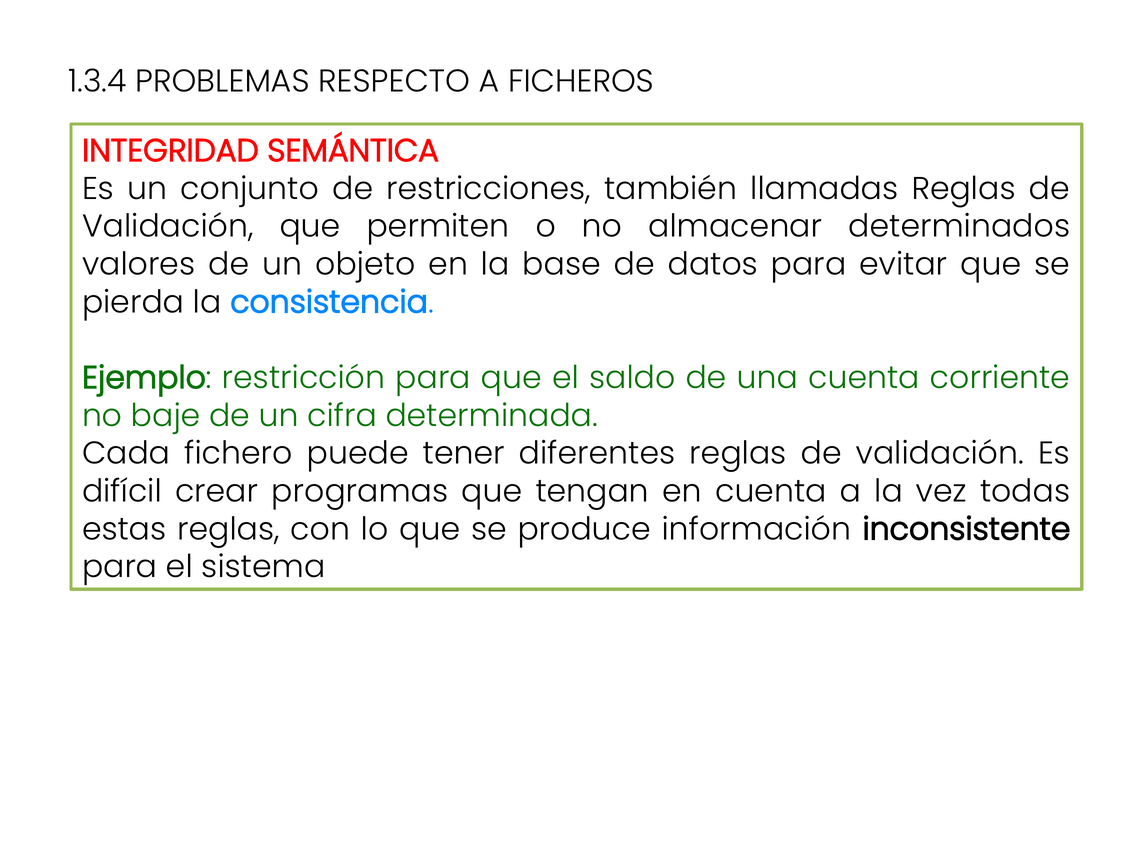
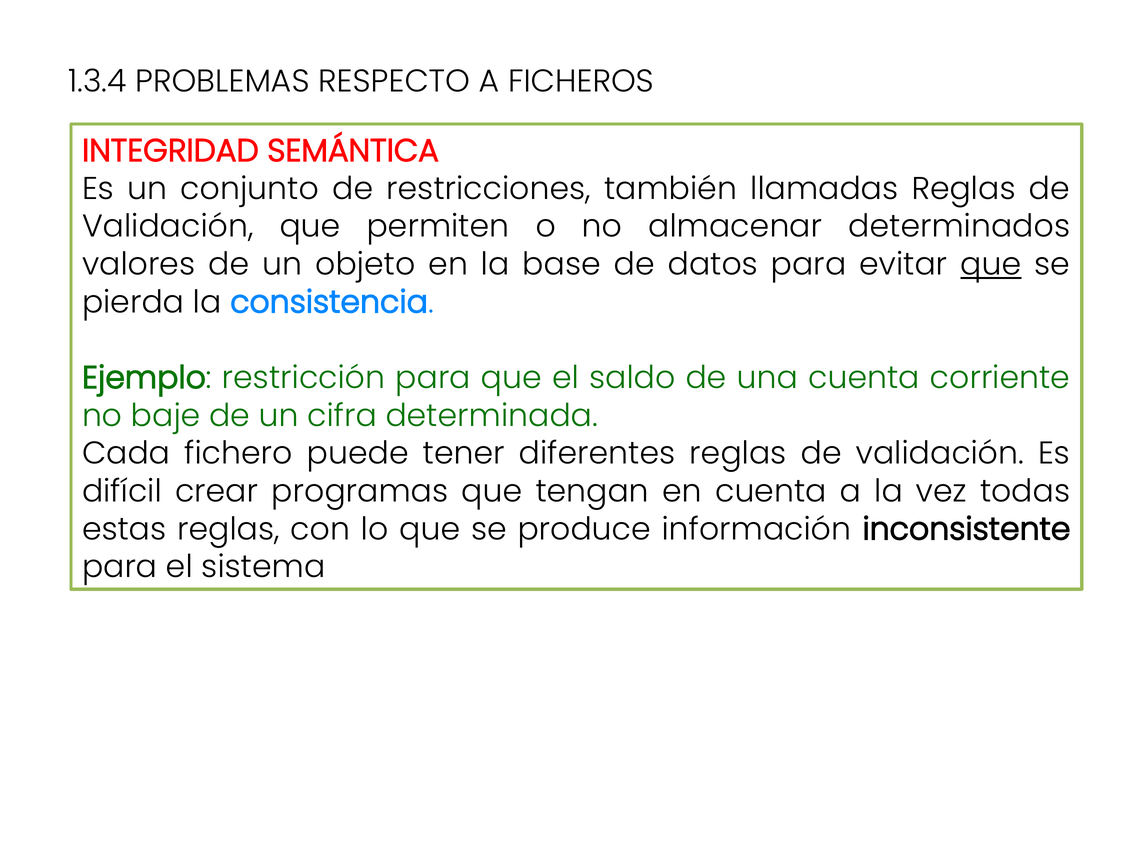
que underline: none -> present (991, 264)
